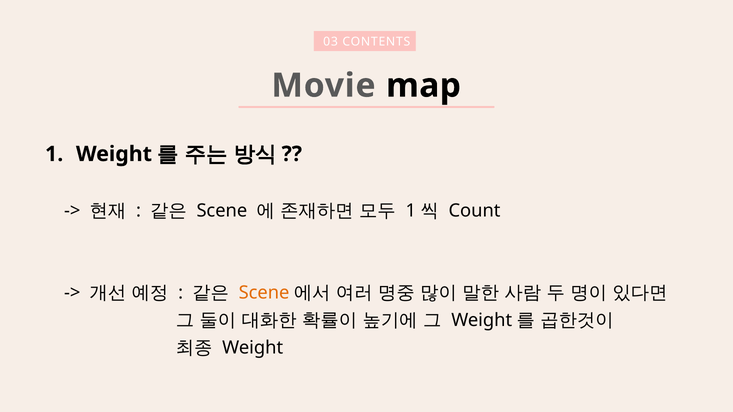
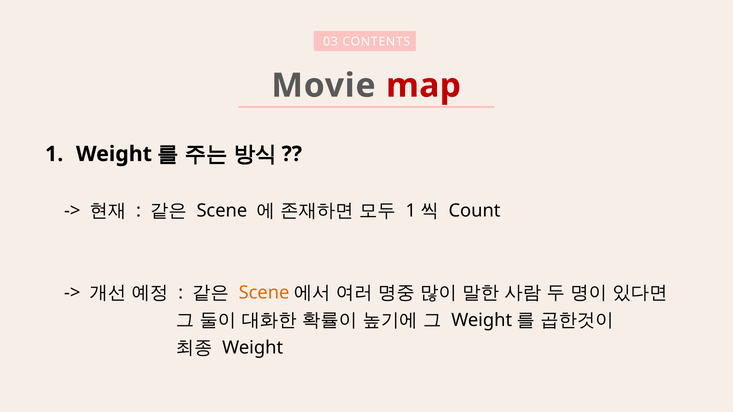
map colour: black -> red (424, 86)
